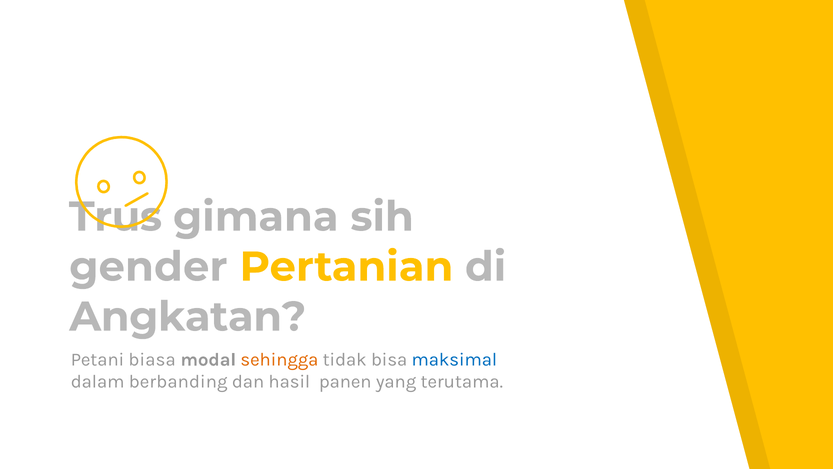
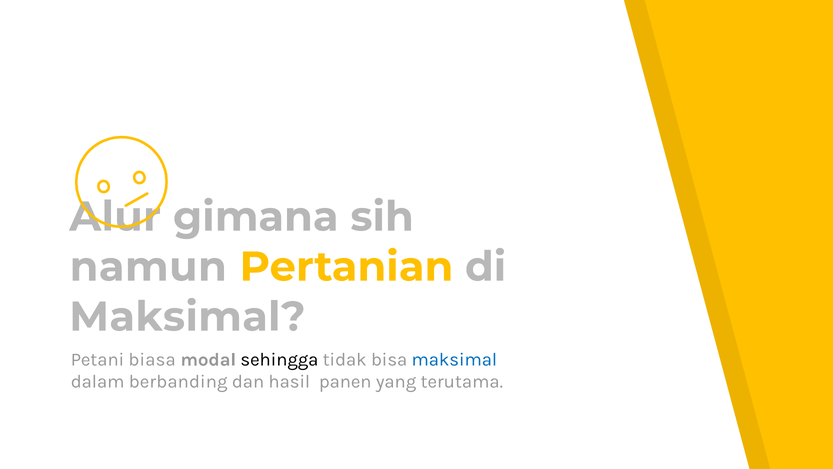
Trus: Trus -> Alur (115, 217)
gender: gender -> namun (148, 267)
Angkatan: Angkatan -> Maksimal (187, 317)
sehingga colour: orange -> black (279, 359)
